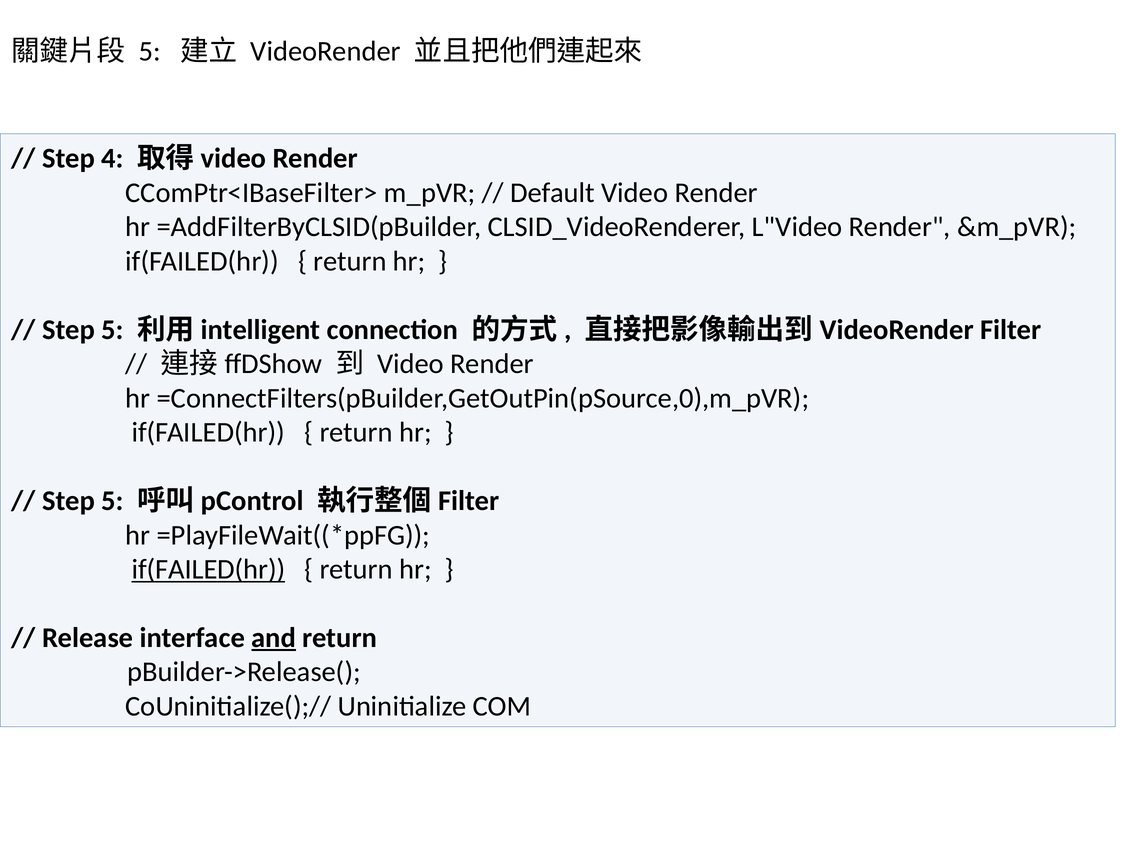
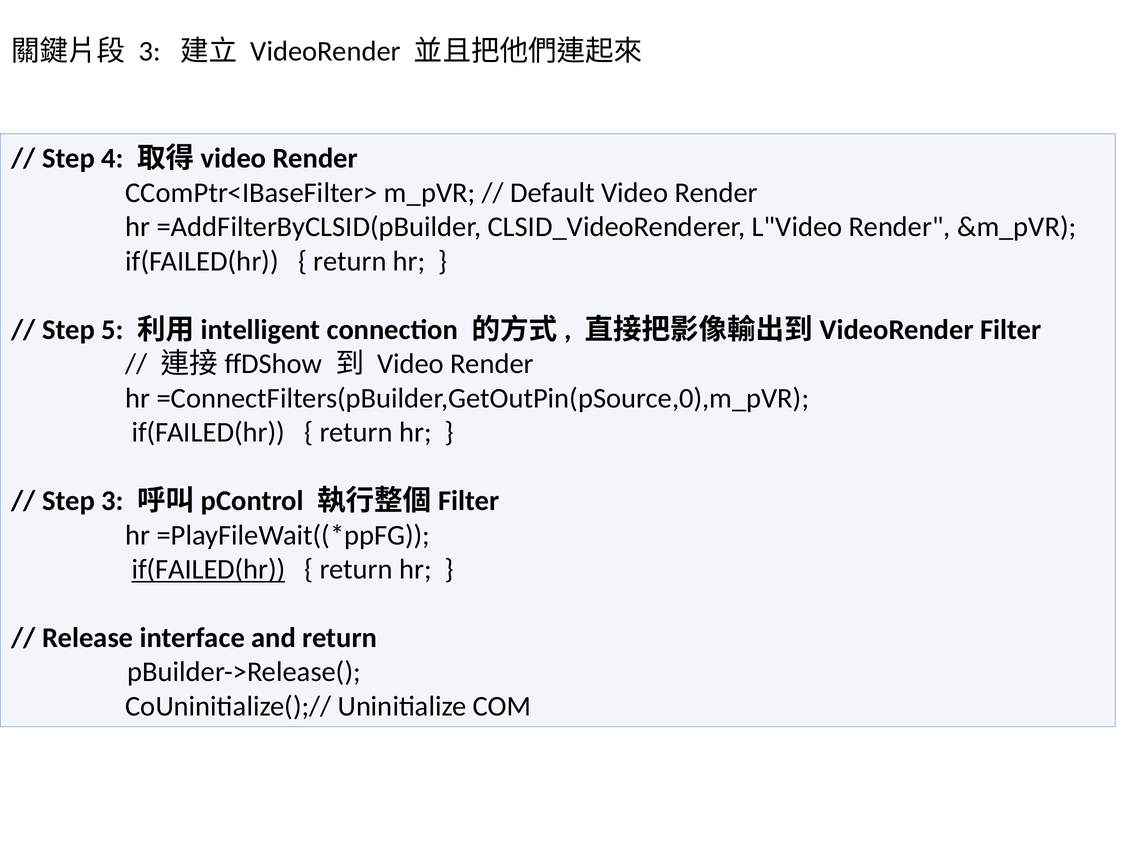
5: 5 -> 3 (150, 51)
5: 5 -> 3 (112, 501)
and underline: present -> none (274, 638)
